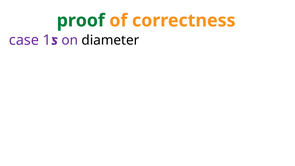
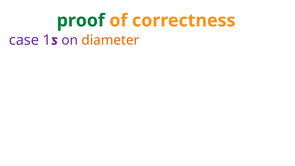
diameter colour: black -> orange (110, 40)
